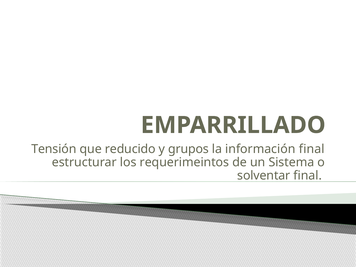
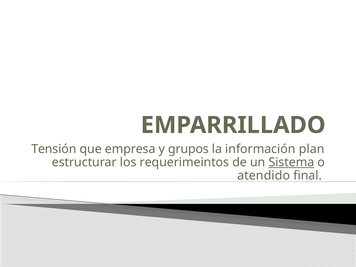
reducido: reducido -> empresa (130, 149)
información final: final -> plan (312, 149)
Sistema underline: none -> present (291, 162)
solventar: solventar -> atendido (264, 176)
